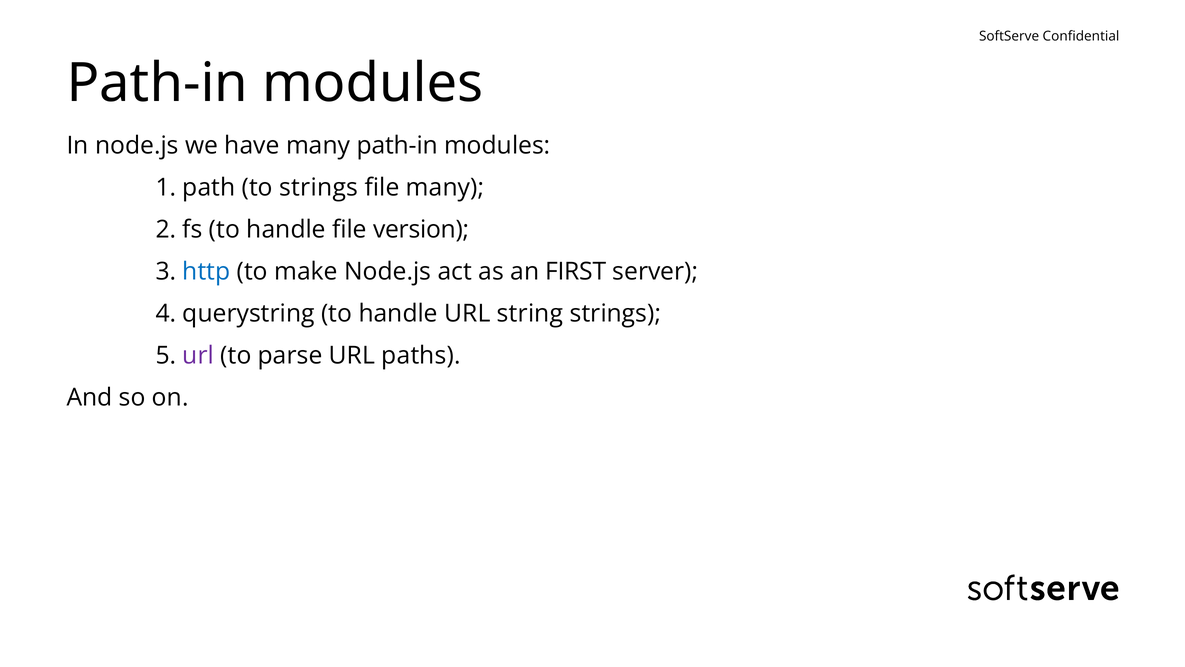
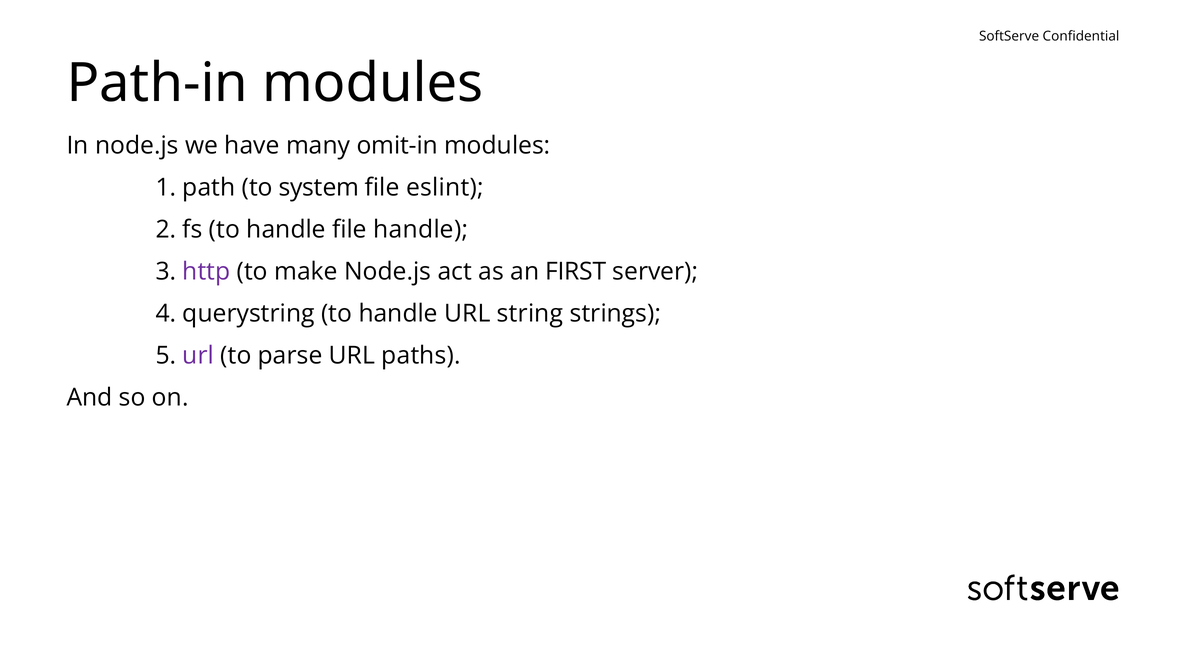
many path-in: path-in -> omit-in (397, 145)
to strings: strings -> system (319, 187)
file many: many -> eslint (445, 187)
file version: version -> handle (421, 229)
http colour: blue -> purple (206, 271)
